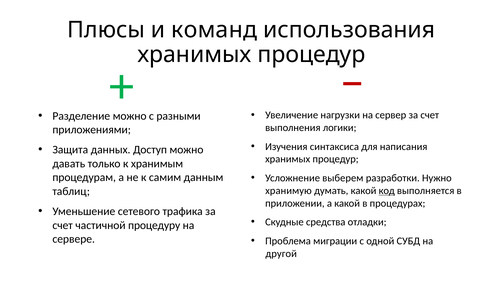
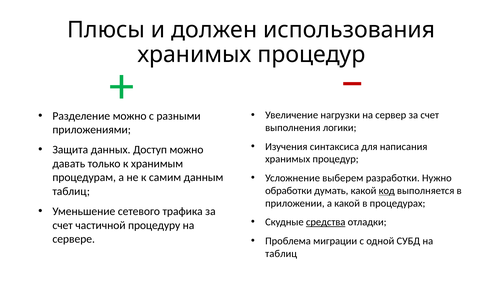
команд: команд -> должен (214, 30)
хранимую: хранимую -> обработки (289, 191)
средства underline: none -> present (326, 222)
другой: другой -> таблиц (281, 253)
